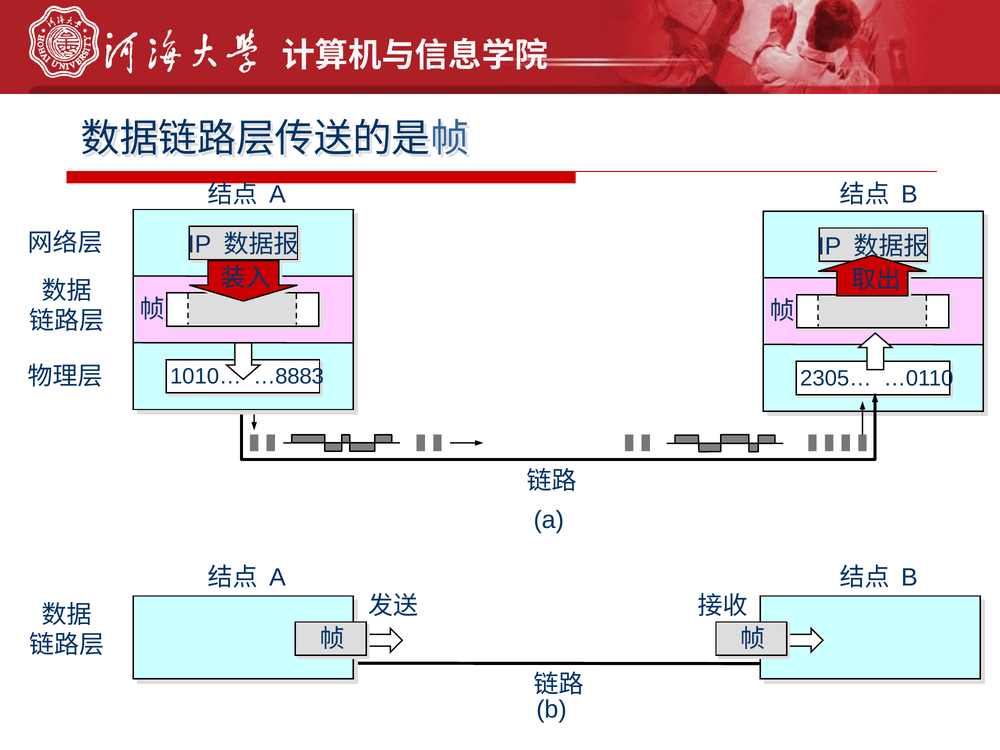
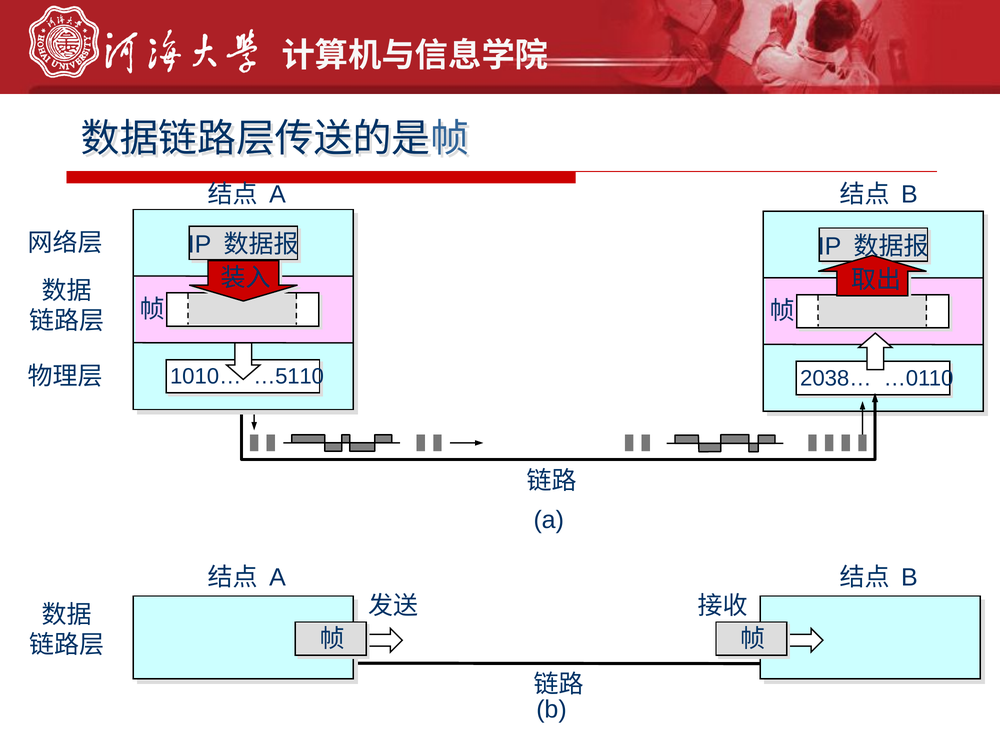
…8883: …8883 -> …5110 (289, 377)
2305…: 2305… -> 2038… (836, 378)
